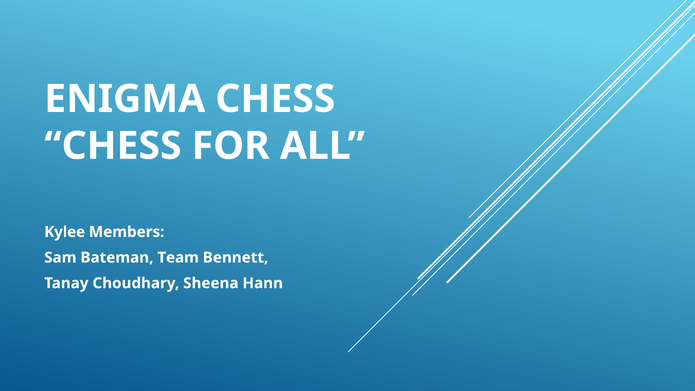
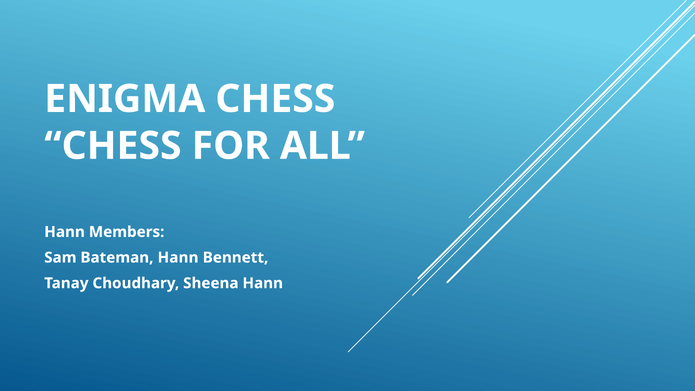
Kylee: Kylee -> Hann (65, 232)
Bateman Team: Team -> Hann (178, 258)
